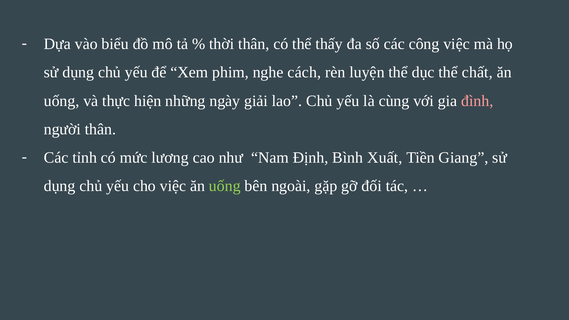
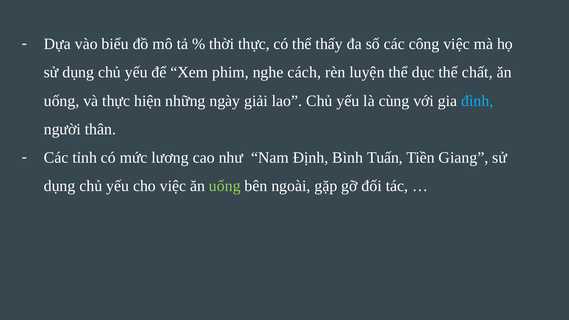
thời thân: thân -> thực (254, 44)
đình colour: pink -> light blue (477, 101)
Xuất: Xuất -> Tuấn (385, 158)
